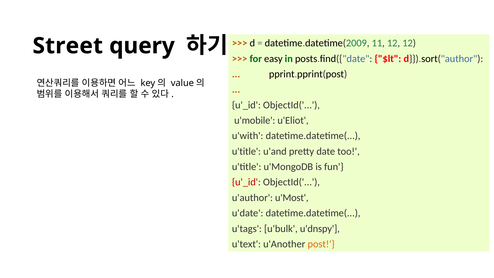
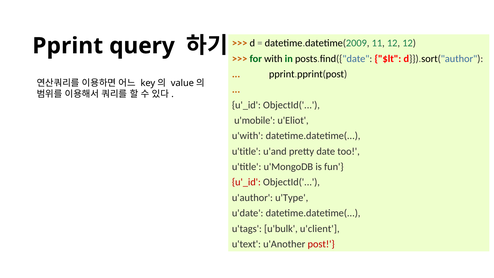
Street: Street -> Pprint (68, 46)
easy: easy -> with (273, 59)
u'Most: u'Most -> u'Type (292, 198)
u'dnspy: u'dnspy -> u'client (320, 228)
post colour: orange -> red (321, 244)
